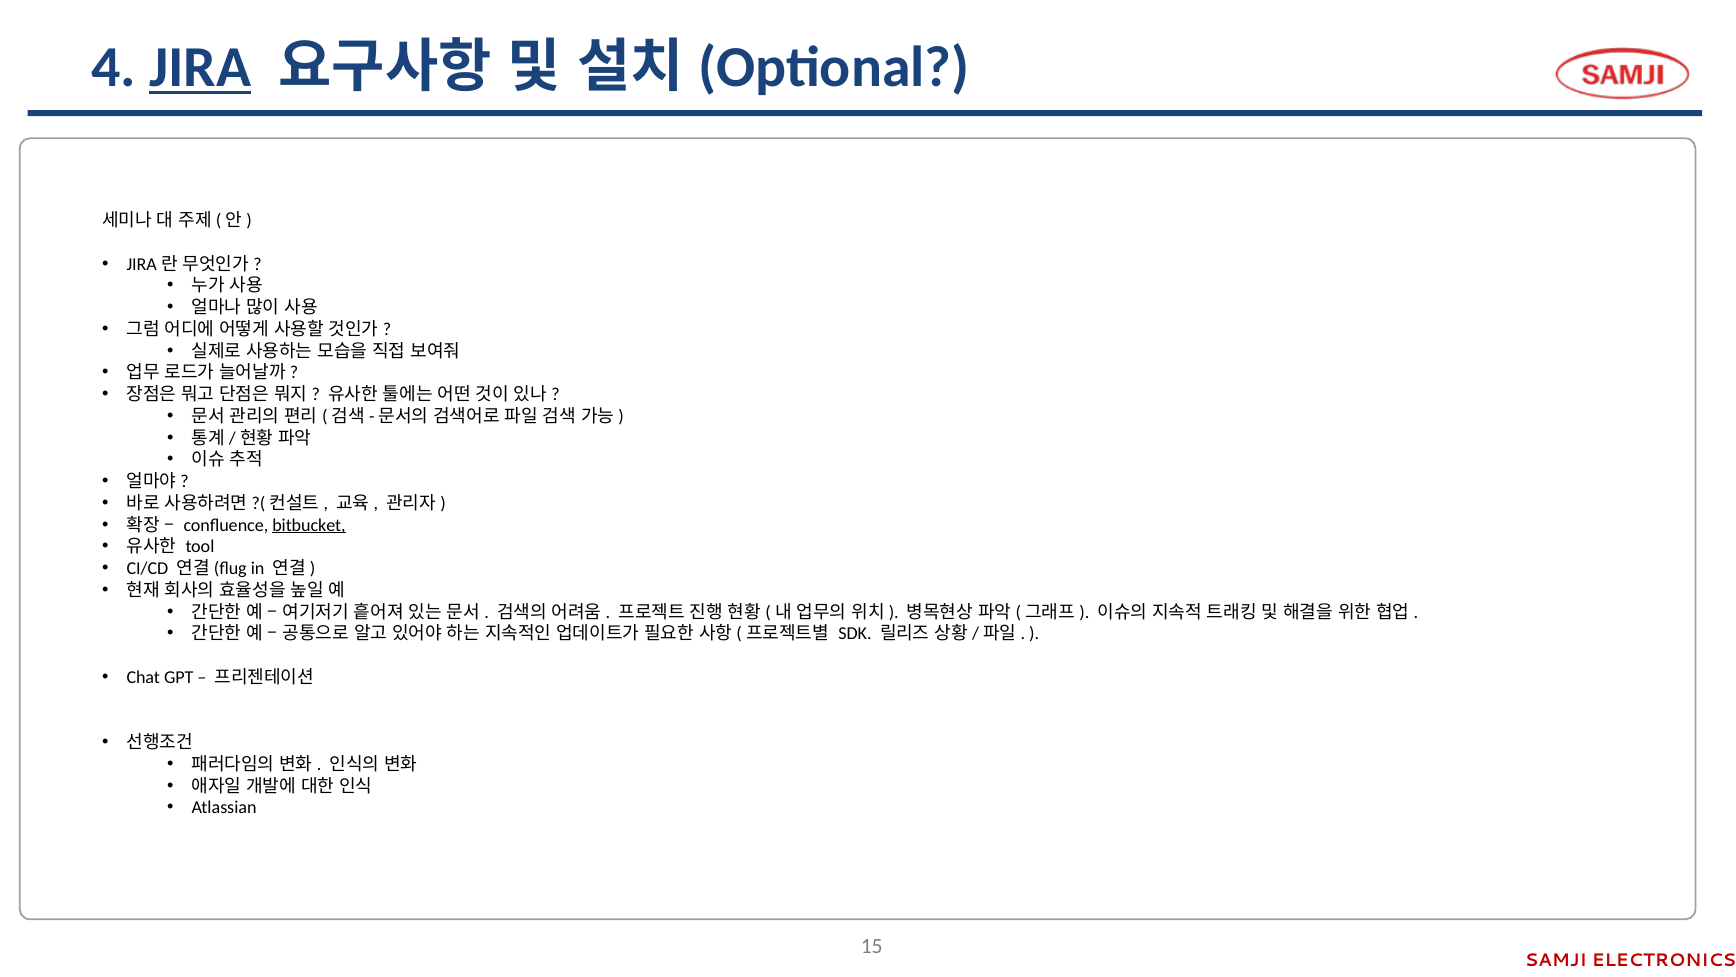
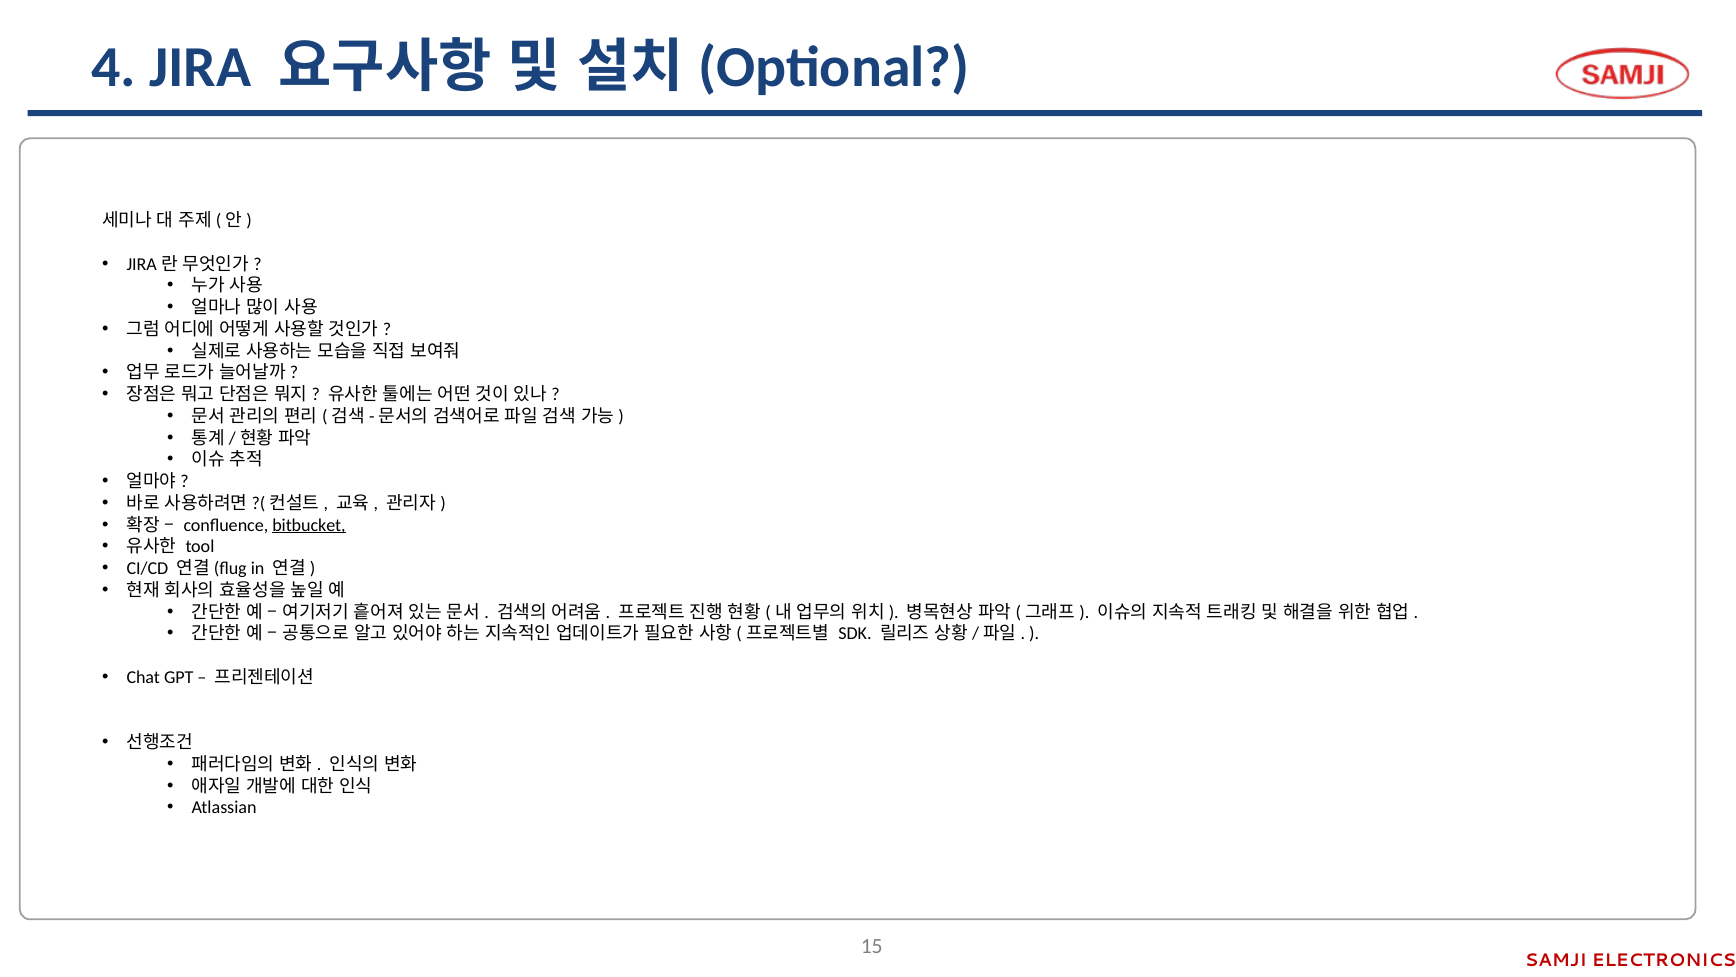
JIRA underline: present -> none (200, 68)
